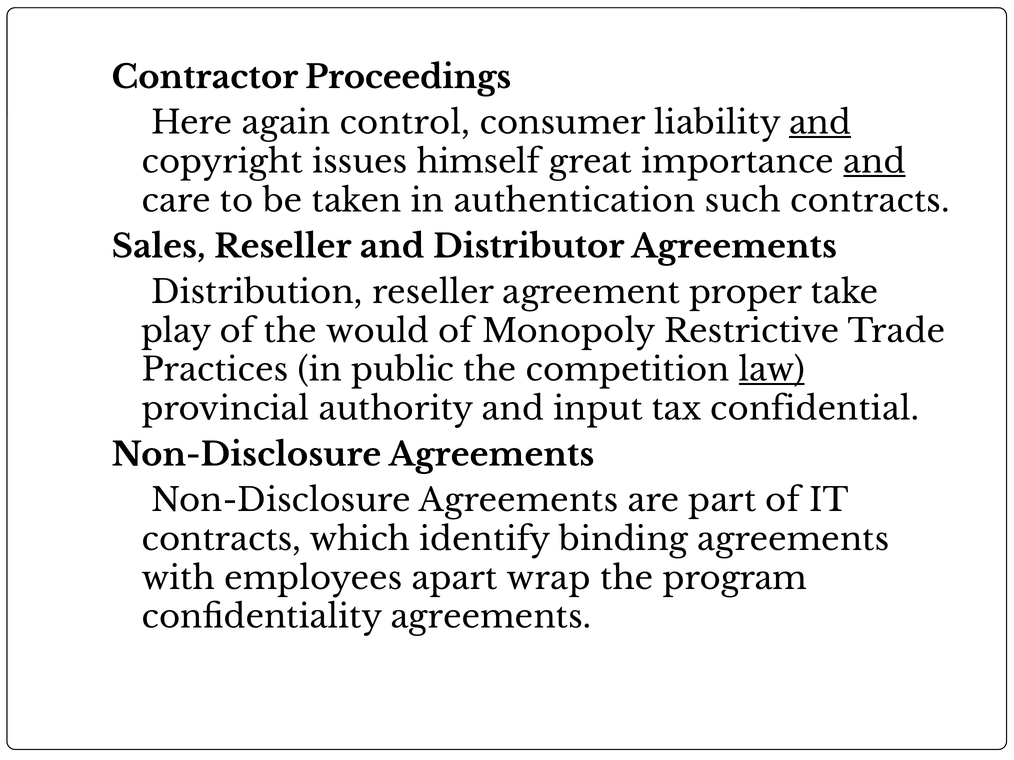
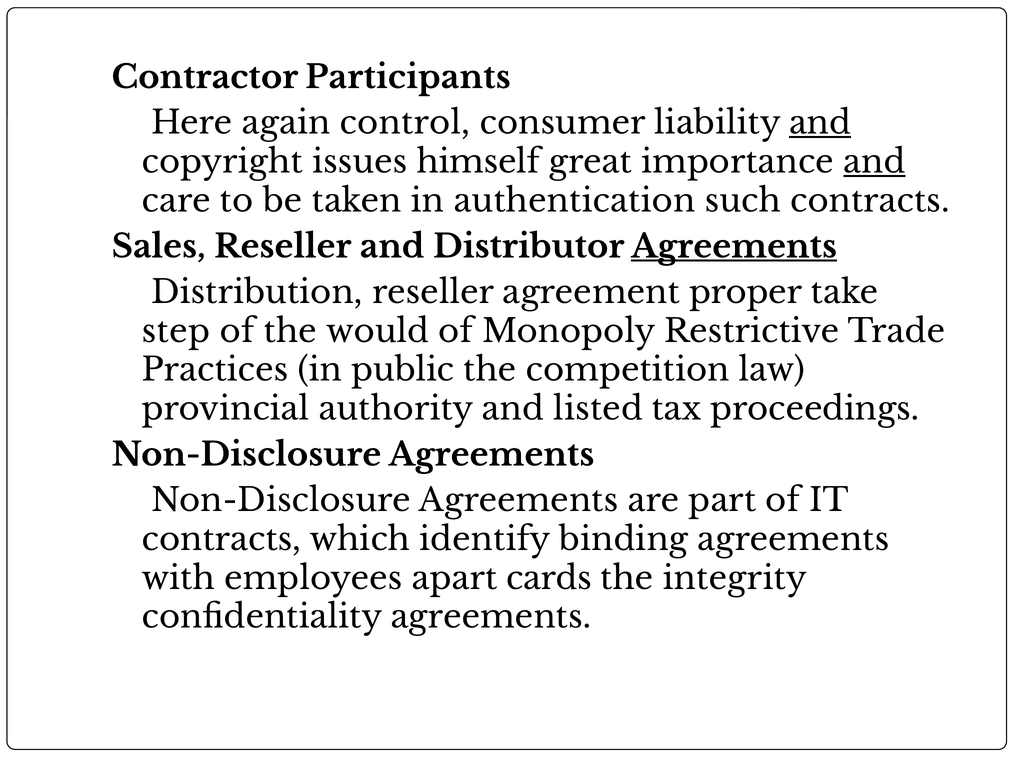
Proceedings: Proceedings -> Participants (408, 77)
Agreements underline: none -> present (734, 247)
play: play -> step (176, 332)
law underline: present -> none (772, 370)
input: input -> listed (598, 409)
confidential: confidential -> proceedings (815, 409)
wrap: wrap -> cards (549, 579)
program: program -> integrity (735, 579)
